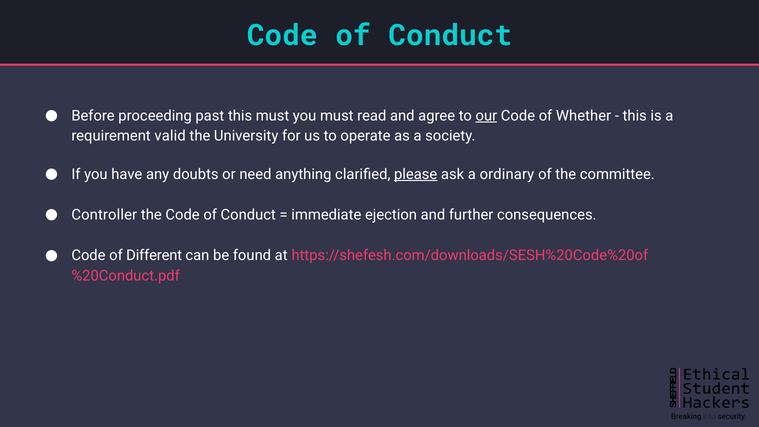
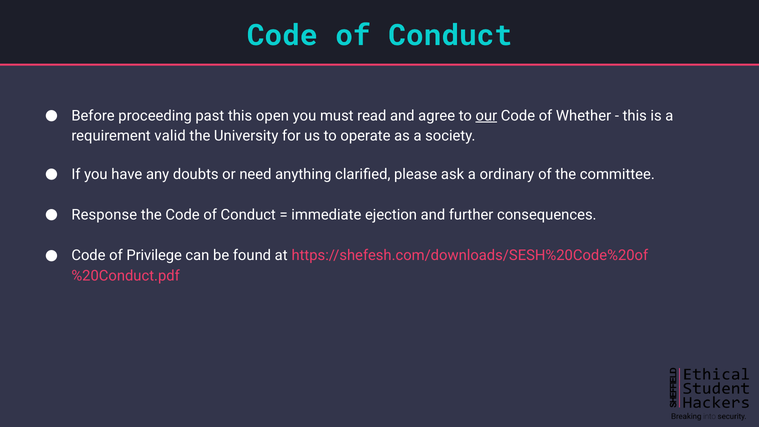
this must: must -> open (272, 116)
please underline: present -> none (416, 174)
Controller: Controller -> Response (104, 215)
Different: Different -> Privilege (154, 256)
